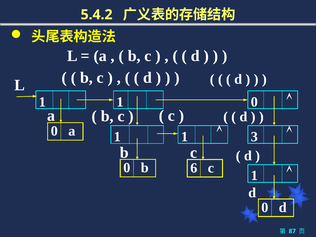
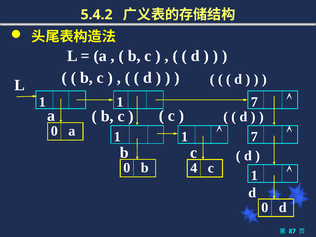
0: 0 -> 7 (254, 102)
3: 3 -> 7 (254, 137)
6: 6 -> 4 (194, 168)
